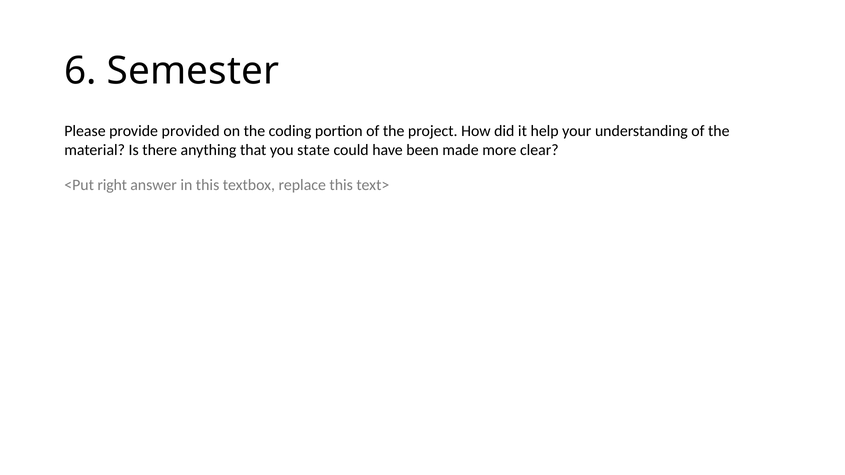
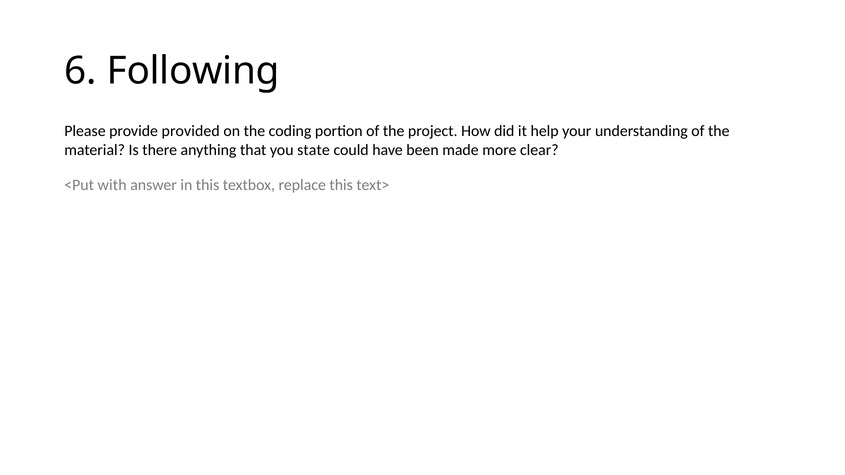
Semester: Semester -> Following (193, 71)
right: right -> with (112, 185)
